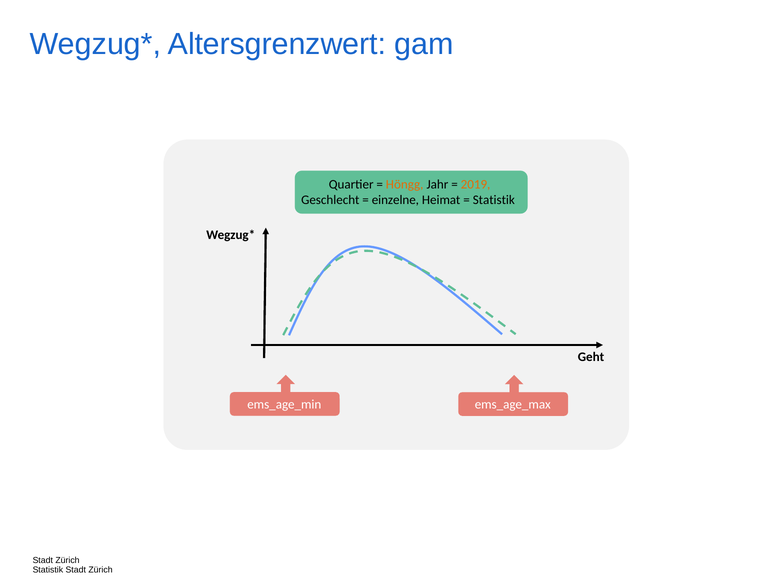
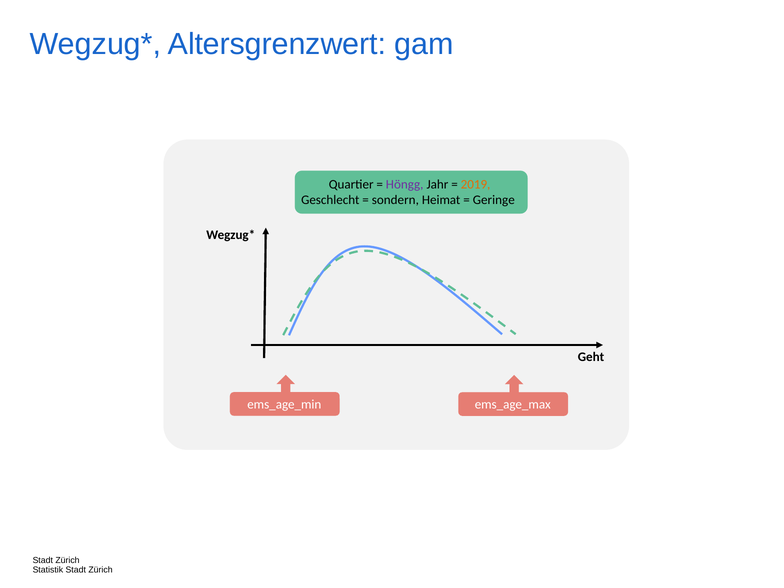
Höngg colour: orange -> purple (405, 184)
einzelne: einzelne -> sondern (395, 200)
Statistik: Statistik -> Geringe (494, 200)
